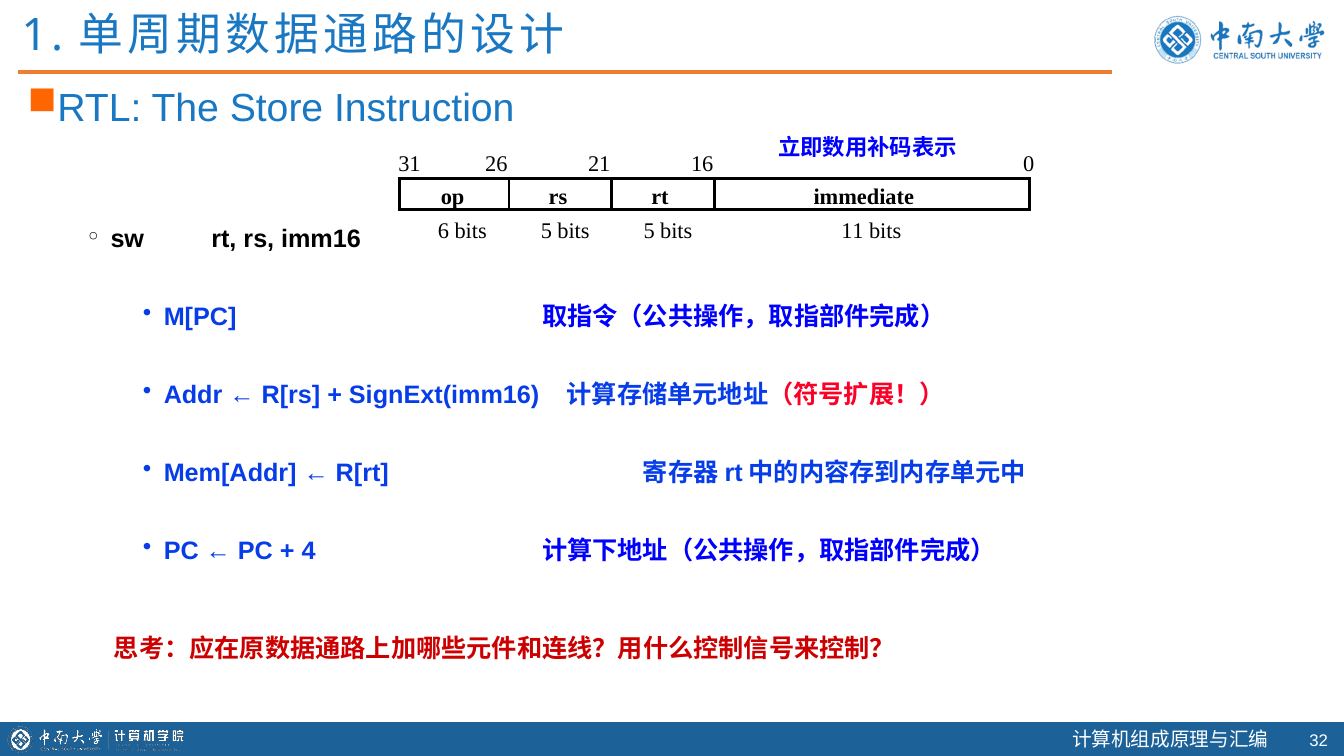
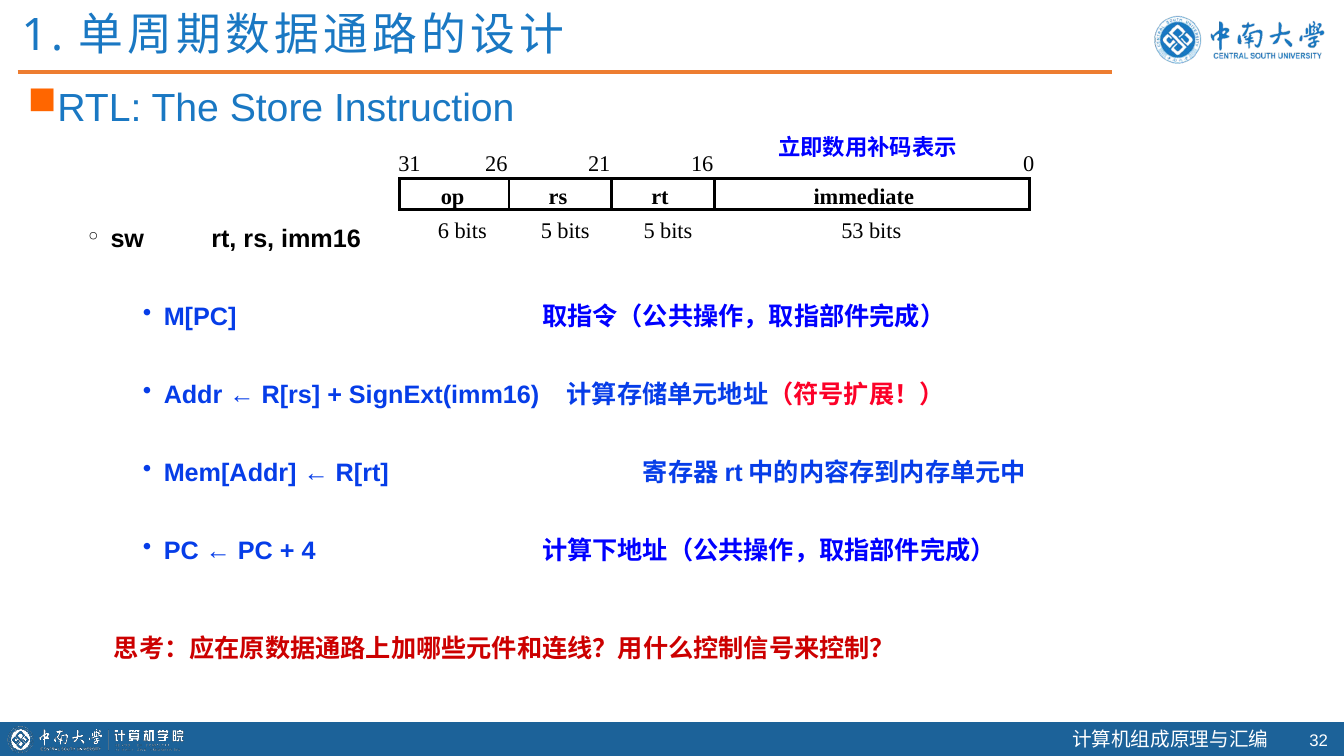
11: 11 -> 53 (852, 231)
